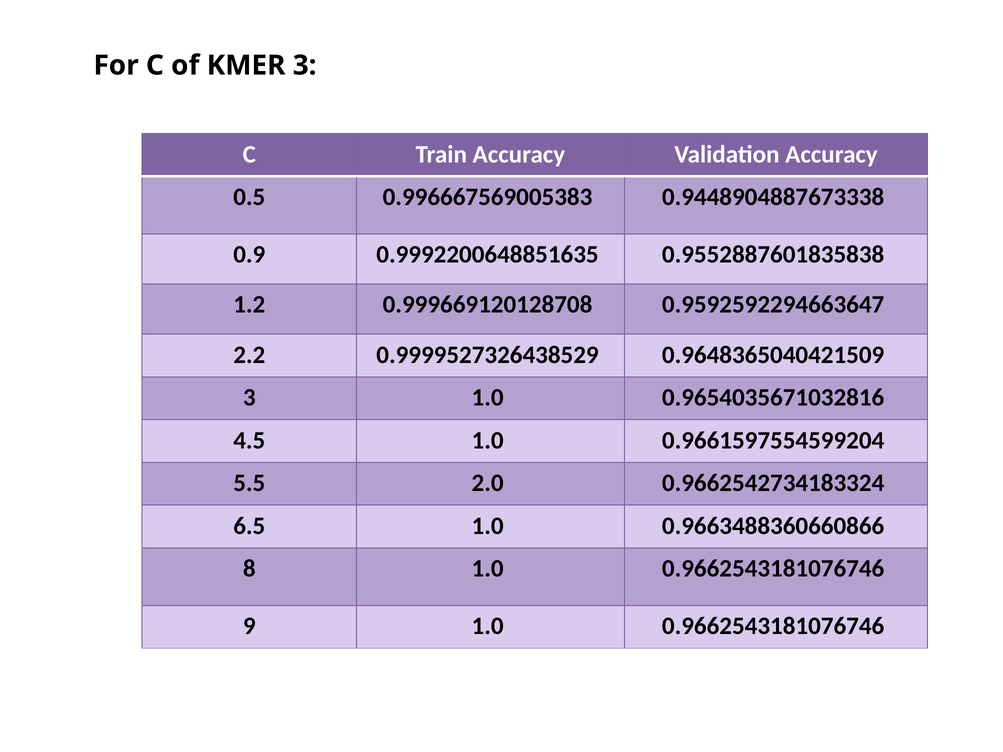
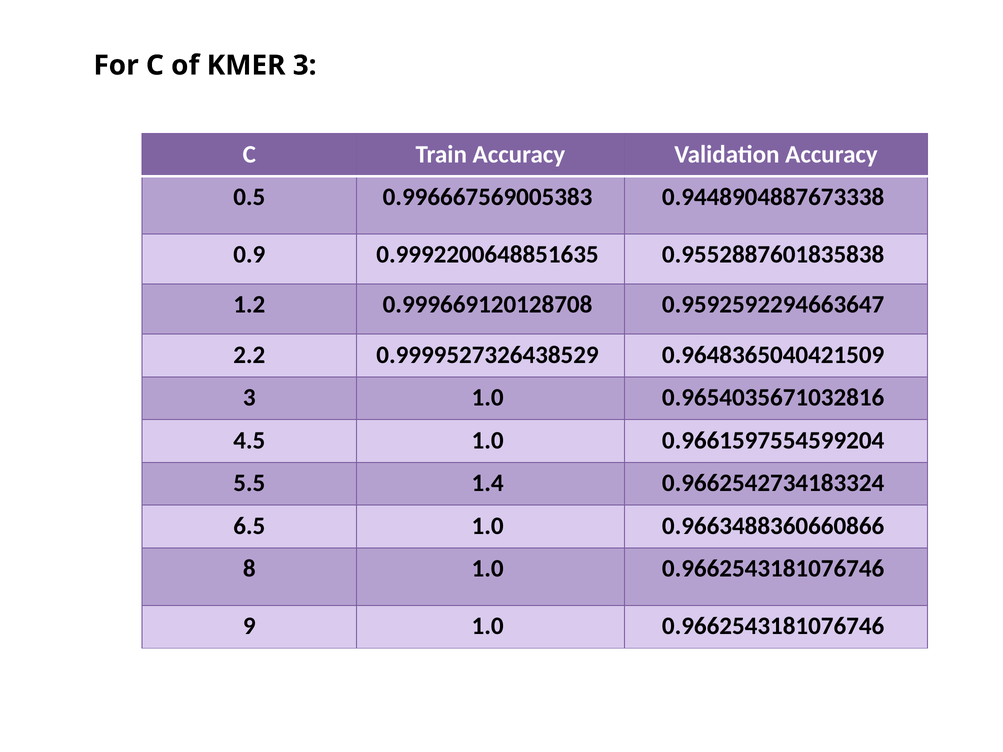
2.0: 2.0 -> 1.4 (488, 483)
